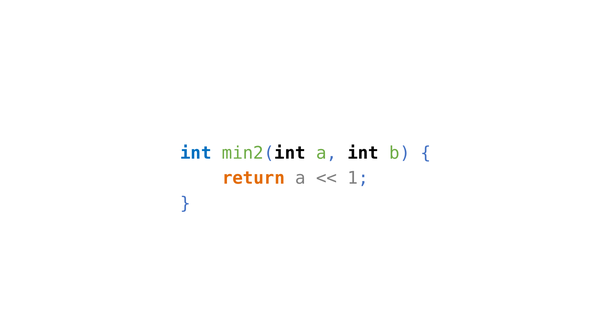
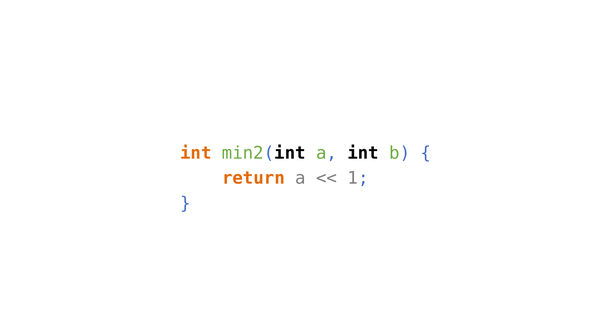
int colour: blue -> orange (196, 153)
